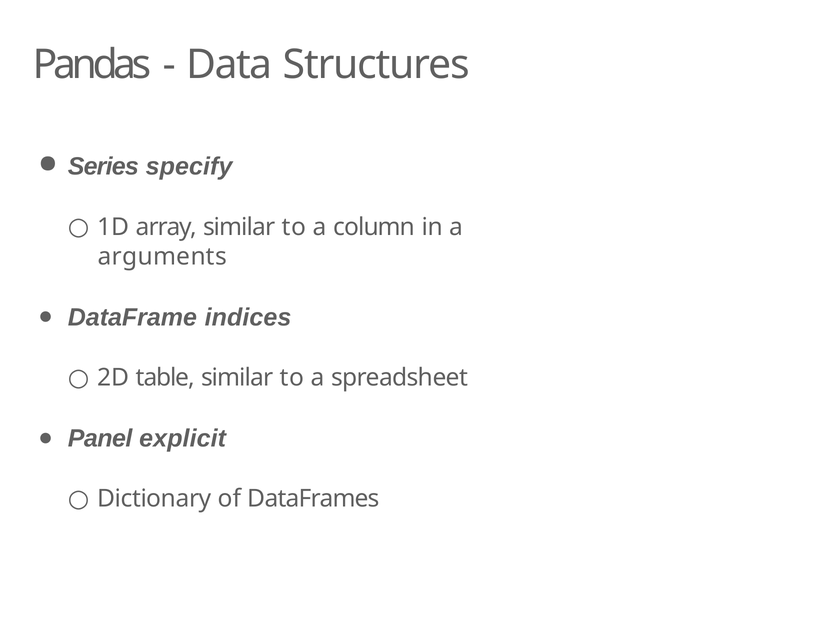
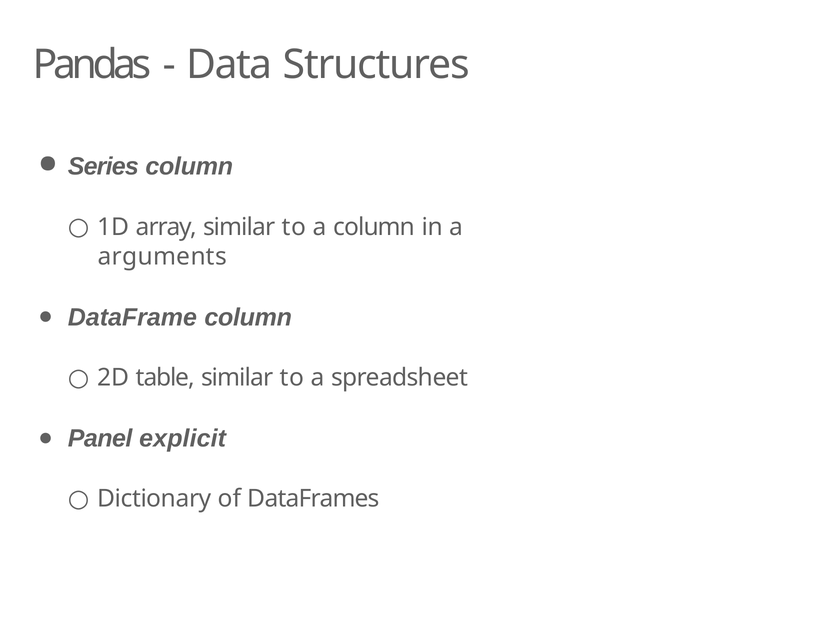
Series specify: specify -> column (189, 167)
DataFrame indices: indices -> column (248, 317)
